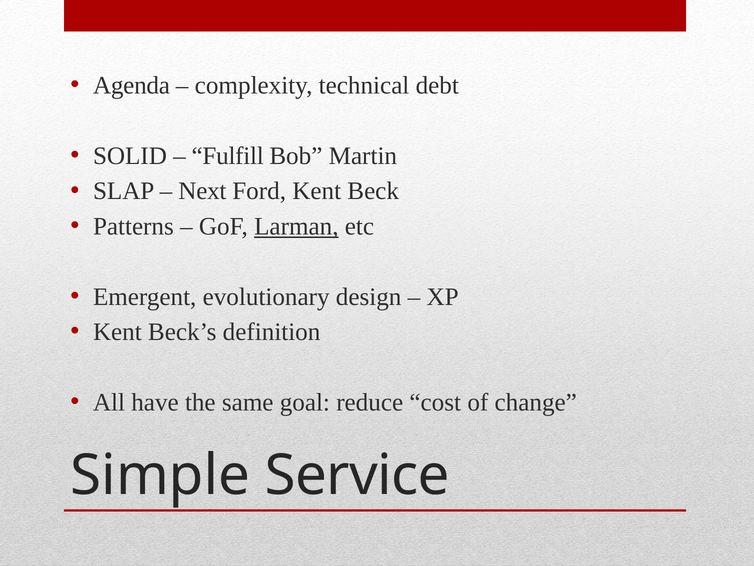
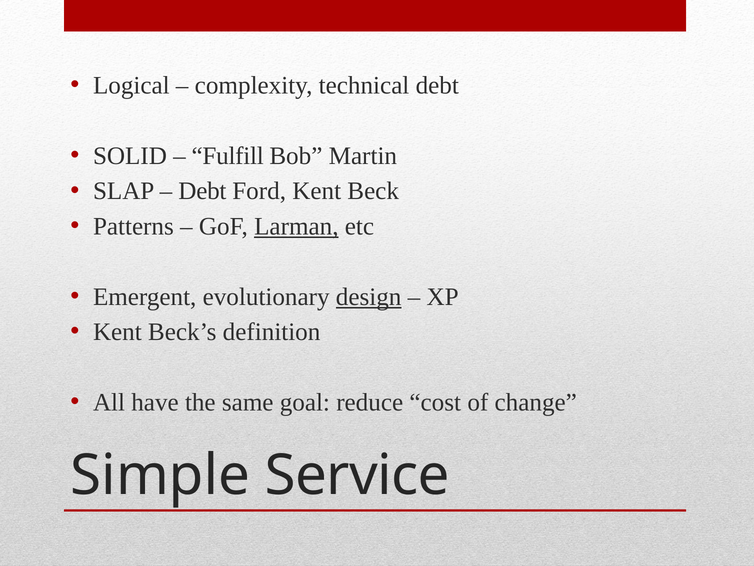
Agenda: Agenda -> Logical (131, 85)
Next: Next -> Debt (202, 191)
design underline: none -> present (369, 296)
